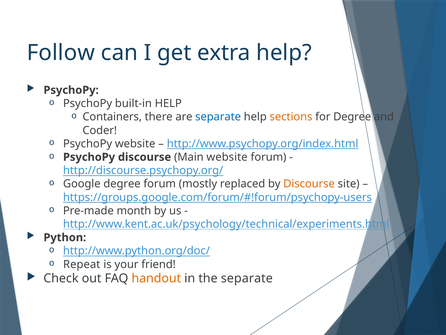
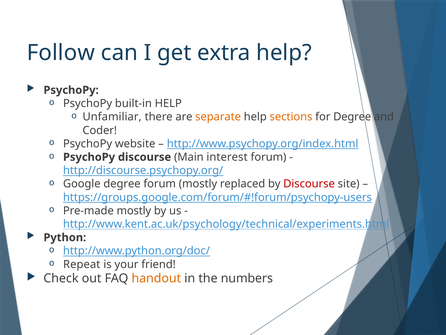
Containers: Containers -> Unfamiliar (112, 117)
separate colour: blue -> orange (218, 117)
Main website: website -> interest (227, 157)
Discourse colour: orange -> red (309, 184)
Pre-made month: month -> mostly (134, 210)
the separate: separate -> numbers (247, 278)
